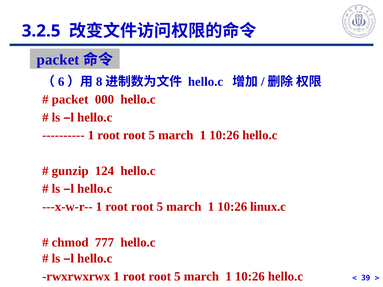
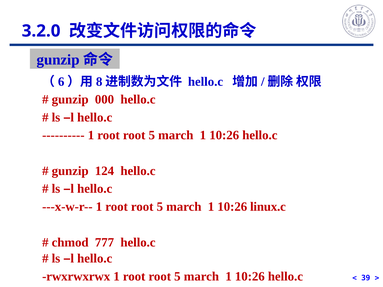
3.2.5: 3.2.5 -> 3.2.0 (41, 31)
packet: packet -> gunzip (58, 60)
packet: packet -> gunzip (70, 100)
